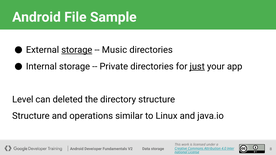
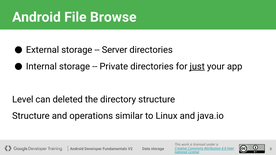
Sample: Sample -> Browse (113, 17)
storage underline: present -> none (77, 50)
Music: Music -> Server (115, 50)
